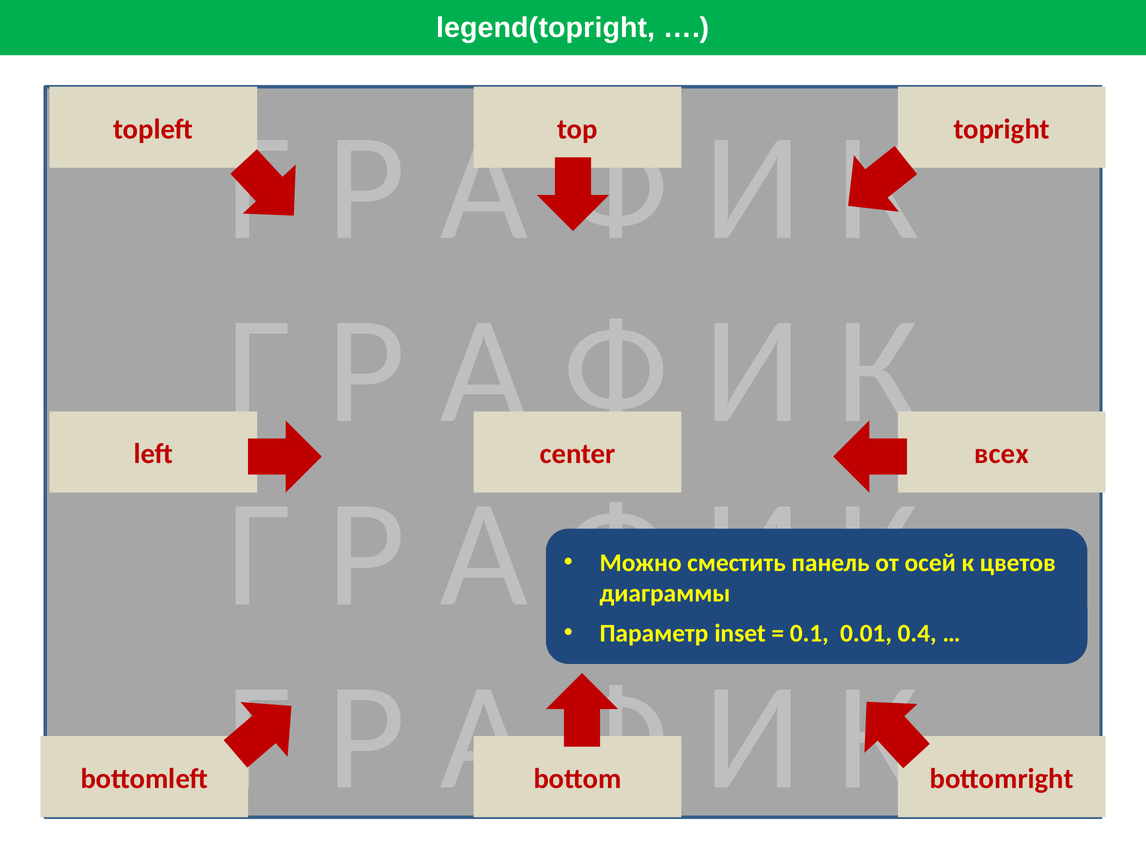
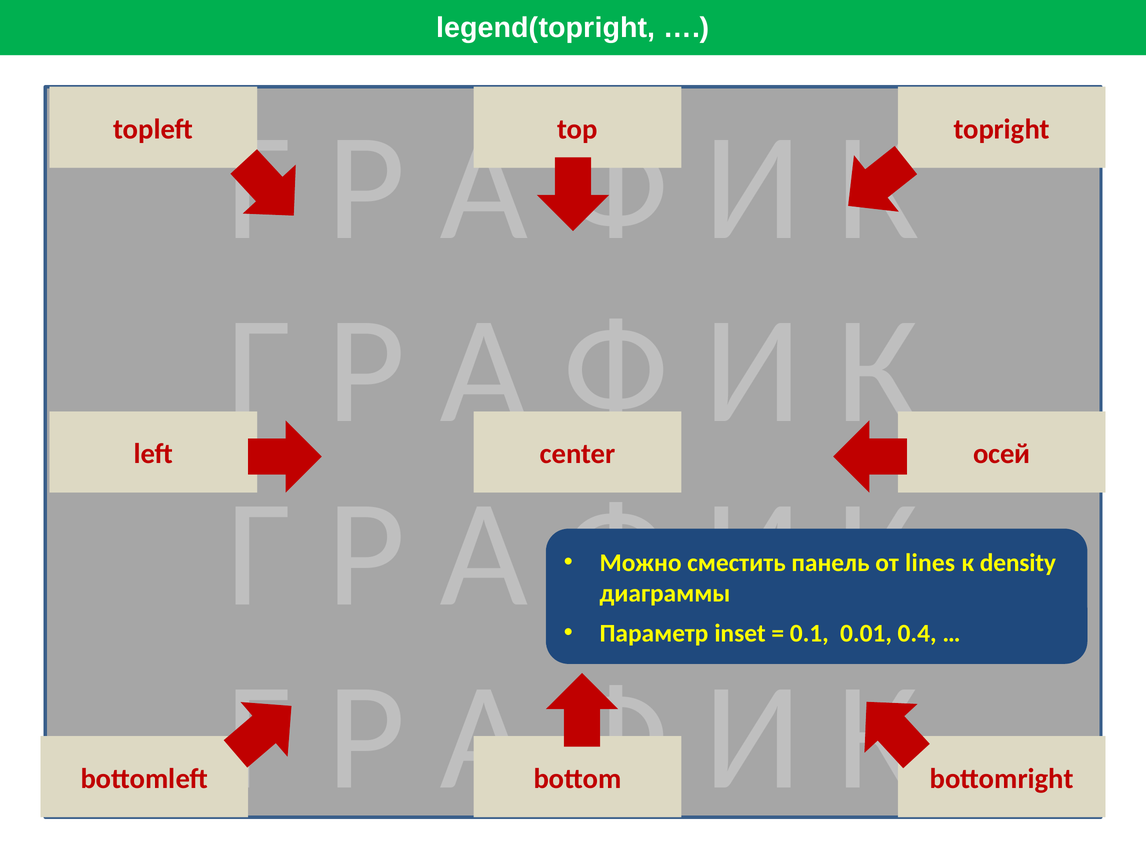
всех: всех -> осей (1002, 454)
осей: осей -> lines (930, 563)
цветов: цветов -> density (1018, 563)
